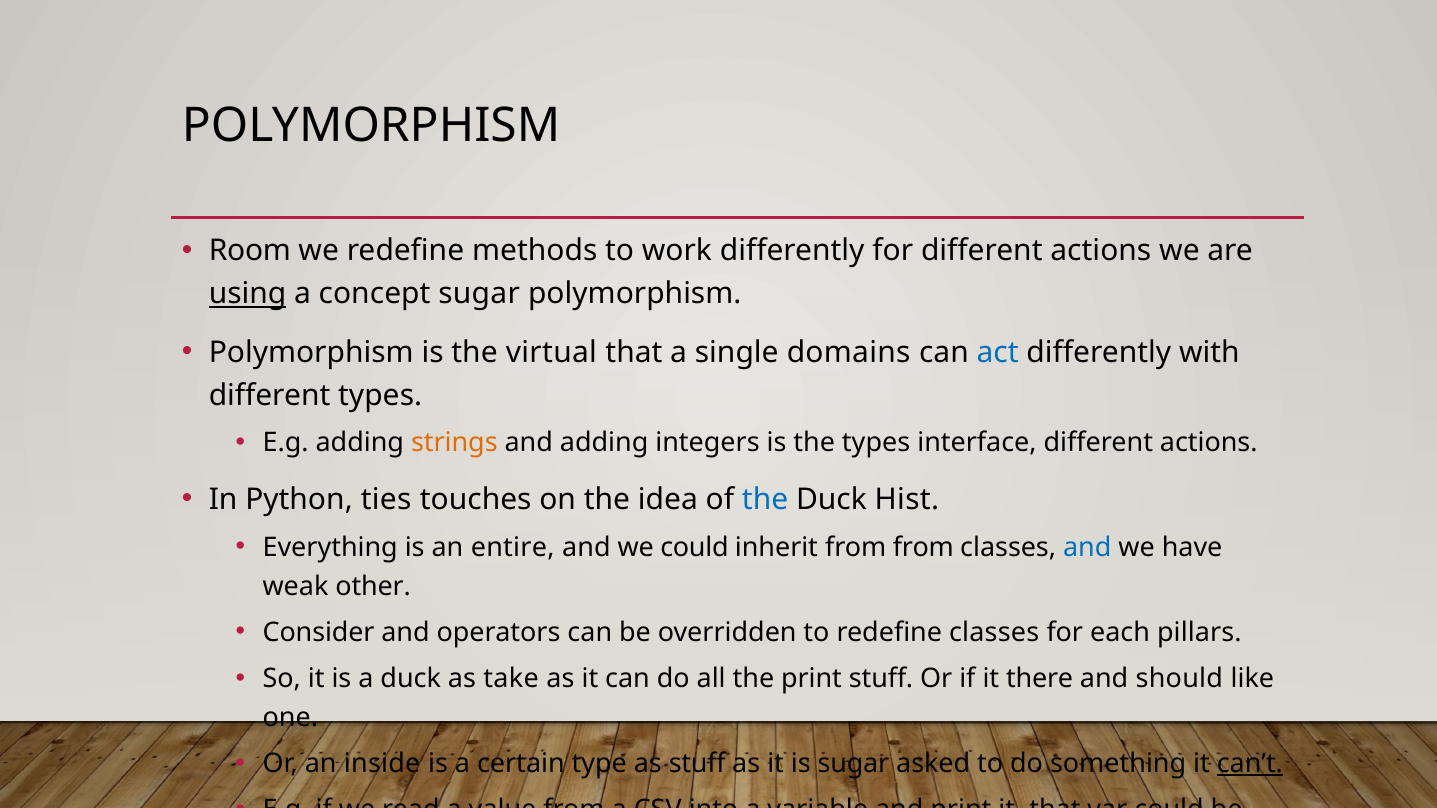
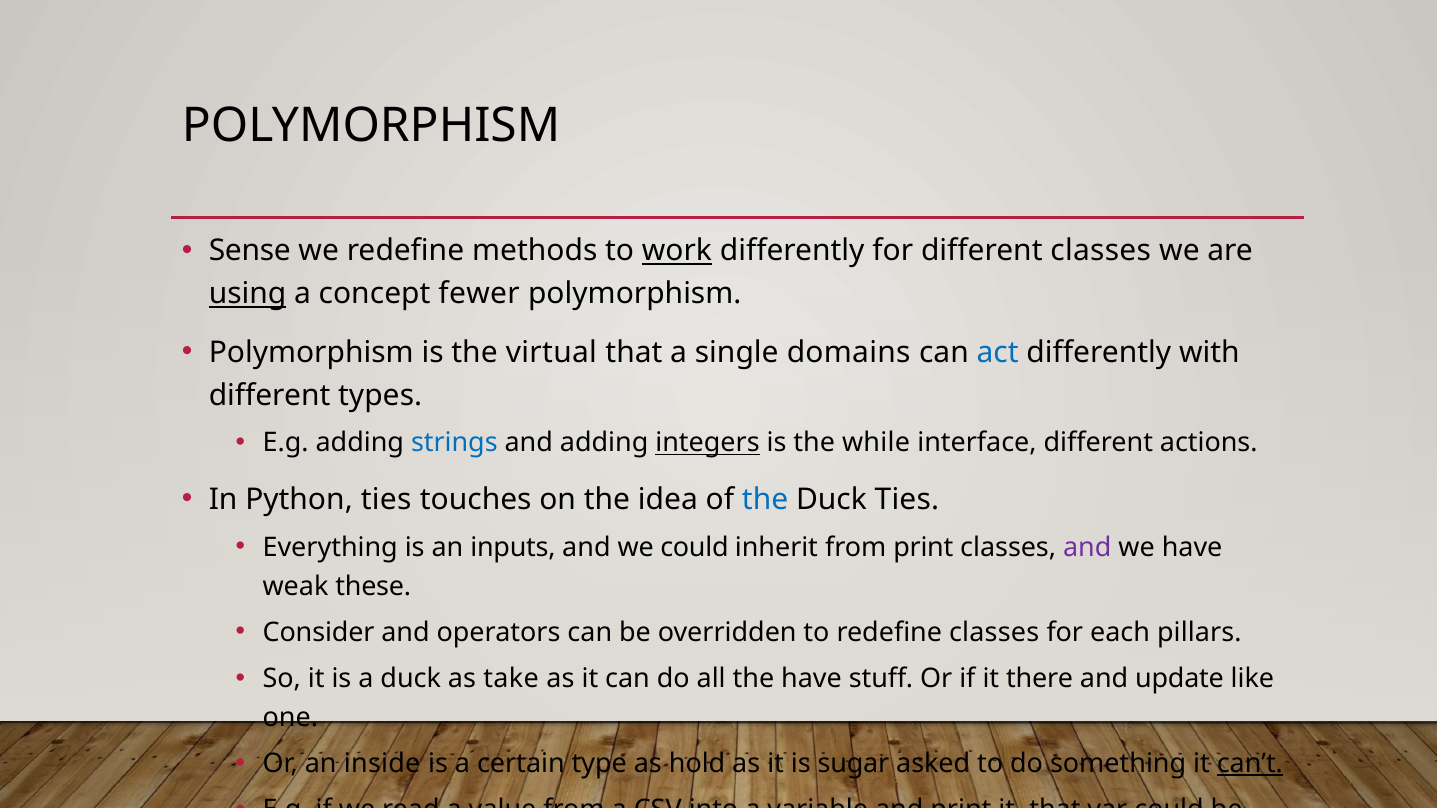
Room: Room -> Sense (250, 251)
work underline: none -> present (677, 251)
for different actions: actions -> classes (1101, 251)
concept sugar: sugar -> fewer (479, 294)
strings colour: orange -> blue (454, 443)
integers underline: none -> present (708, 443)
the types: types -> while (876, 443)
Duck Hist: Hist -> Ties (907, 500)
entire: entire -> inputs (513, 548)
from from: from -> print (923, 548)
and colour: blue -> purple (1087, 548)
other: other -> these (373, 586)
the print: print -> have (811, 679)
should: should -> update (1180, 679)
as stuff: stuff -> hold (697, 764)
